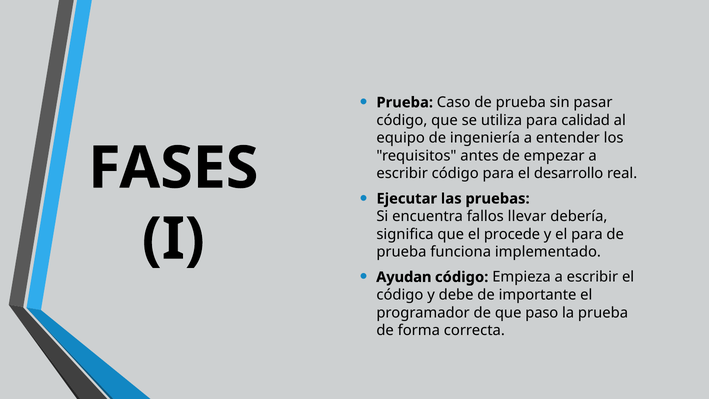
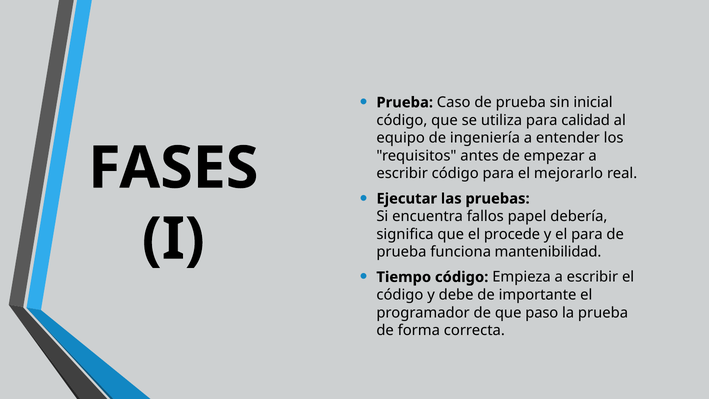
pasar: pasar -> inicial (593, 102)
desarrollo: desarrollo -> mejorarlo (568, 173)
llevar: llevar -> papel (527, 216)
implementado: implementado -> mantenibilidad (548, 252)
Ayudan: Ayudan -> Tiempo (404, 277)
